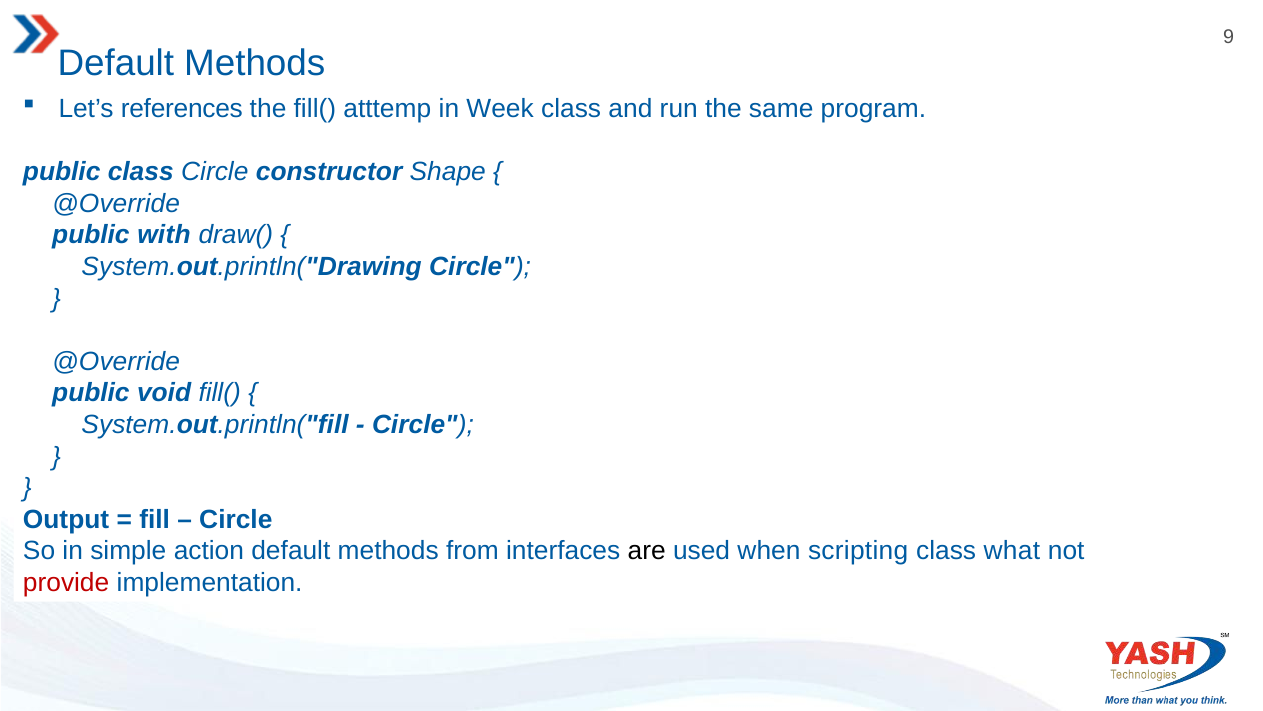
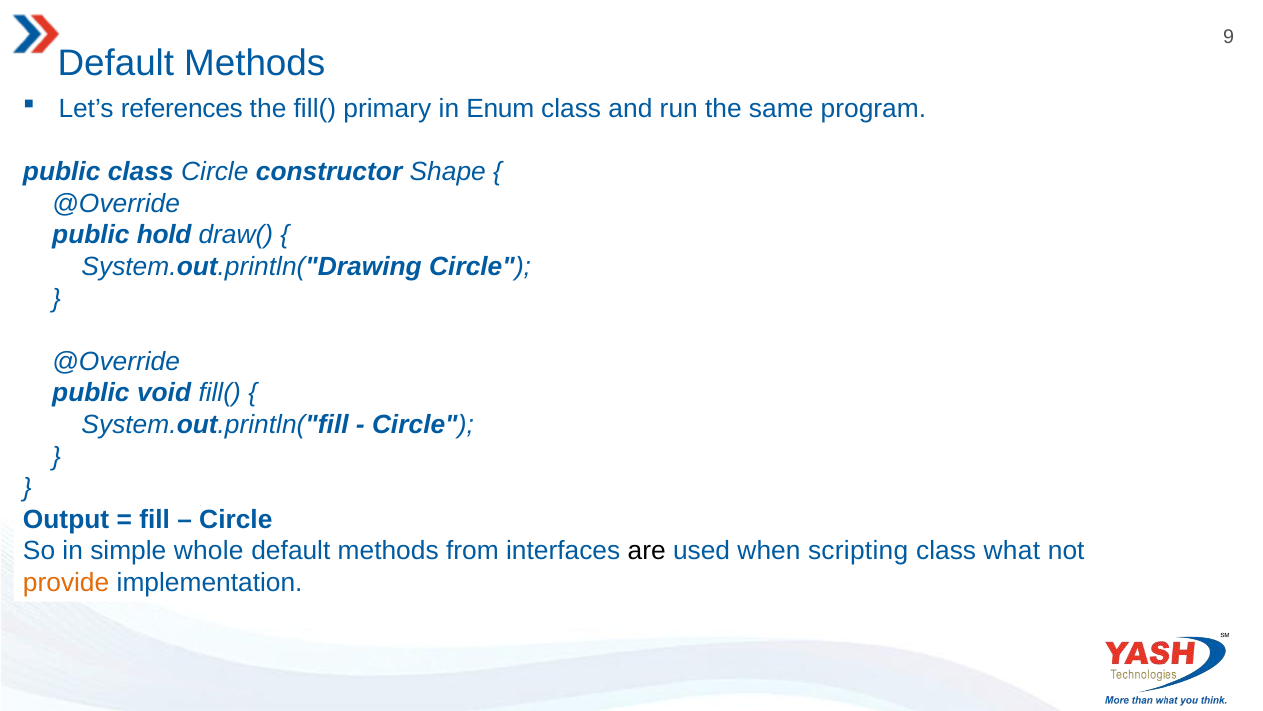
atttemp: atttemp -> primary (387, 109)
Week: Week -> Enum (500, 109)
with: with -> hold (164, 235)
action: action -> whole (209, 551)
provide colour: red -> orange (66, 583)
